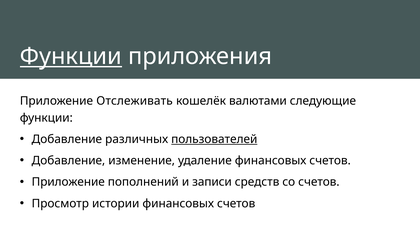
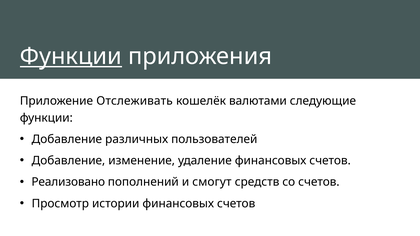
пользователей underline: present -> none (214, 139)
Приложение: Приложение -> Реализовано (68, 182)
записи: записи -> смогут (212, 182)
